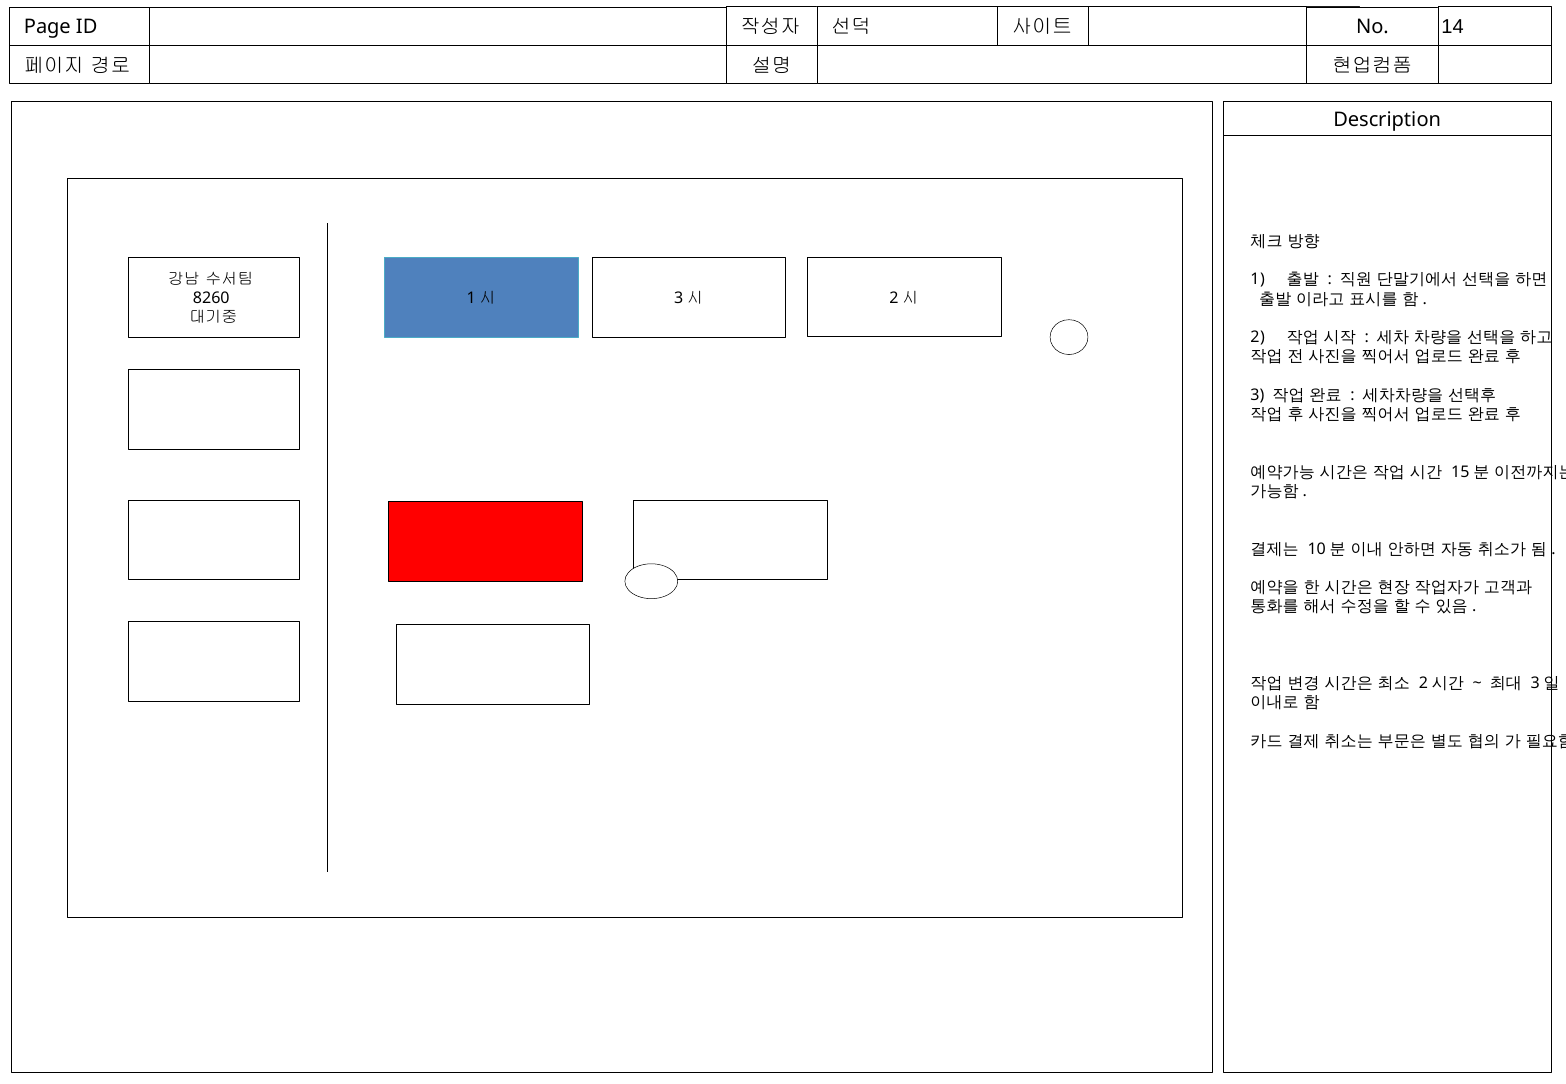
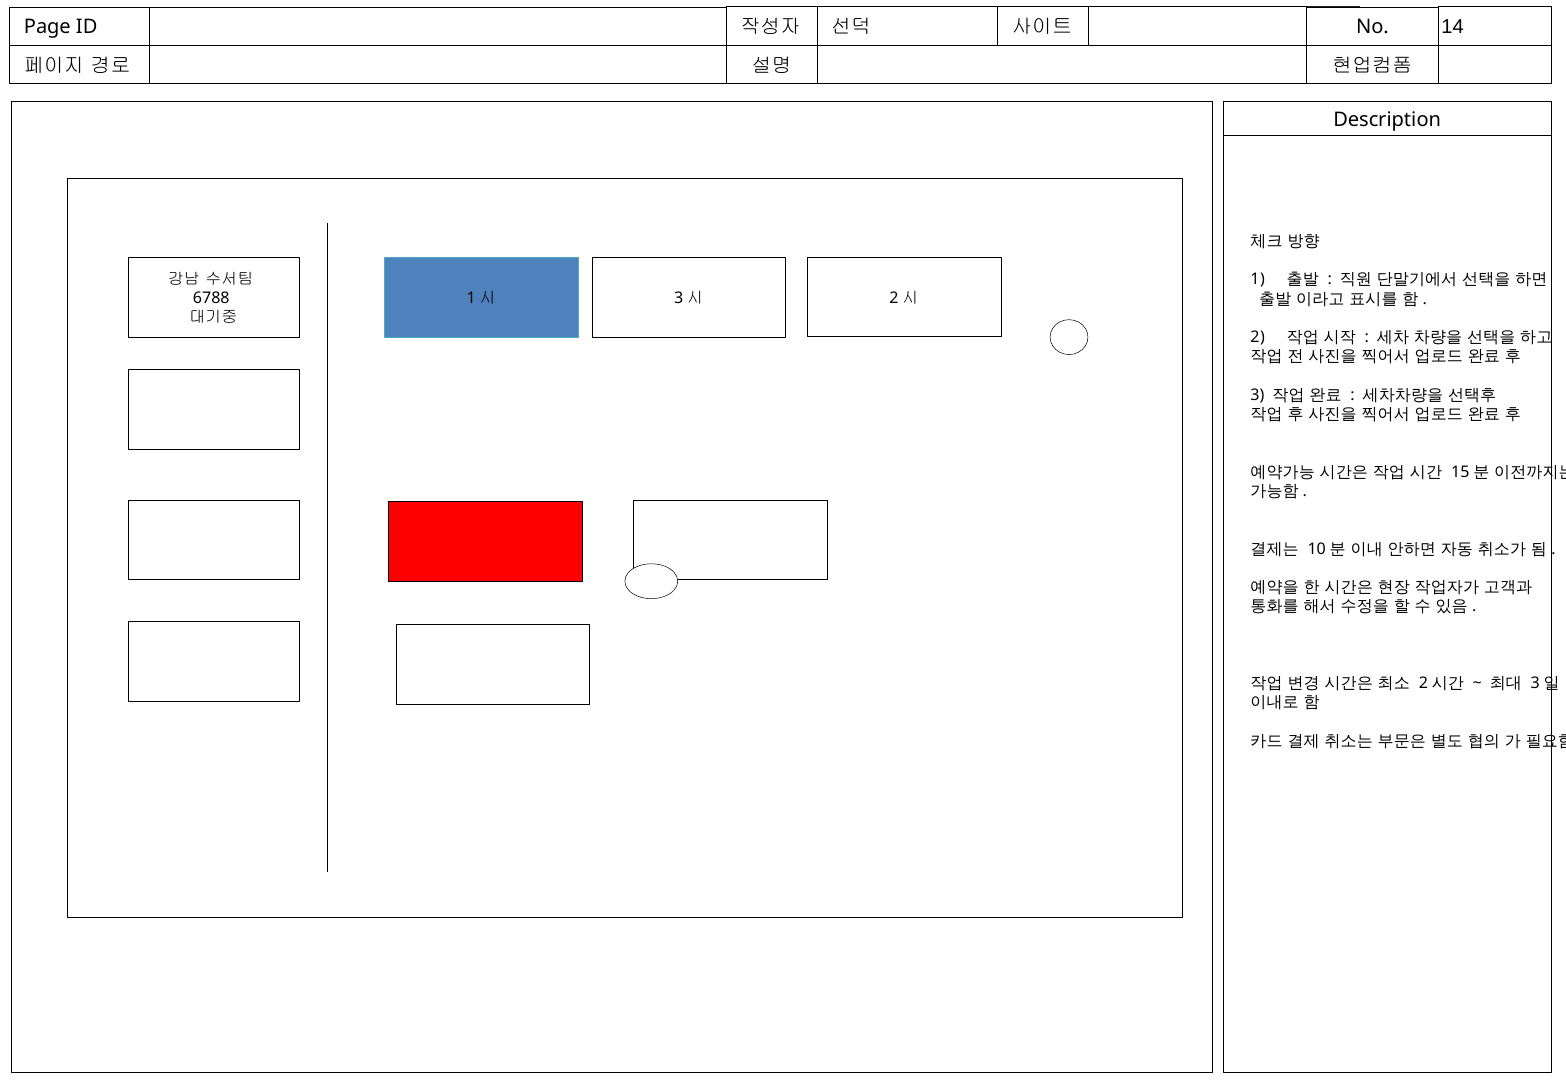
8260: 8260 -> 6788 (211, 298)
